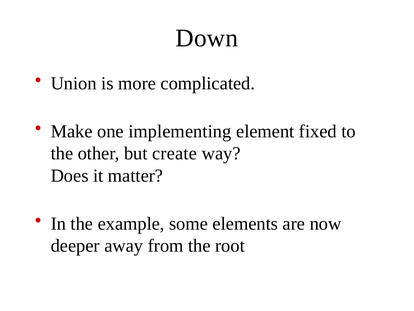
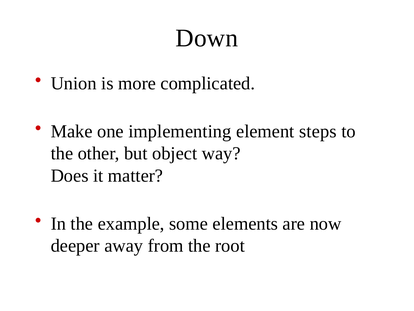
fixed: fixed -> steps (318, 131)
create: create -> object (175, 153)
